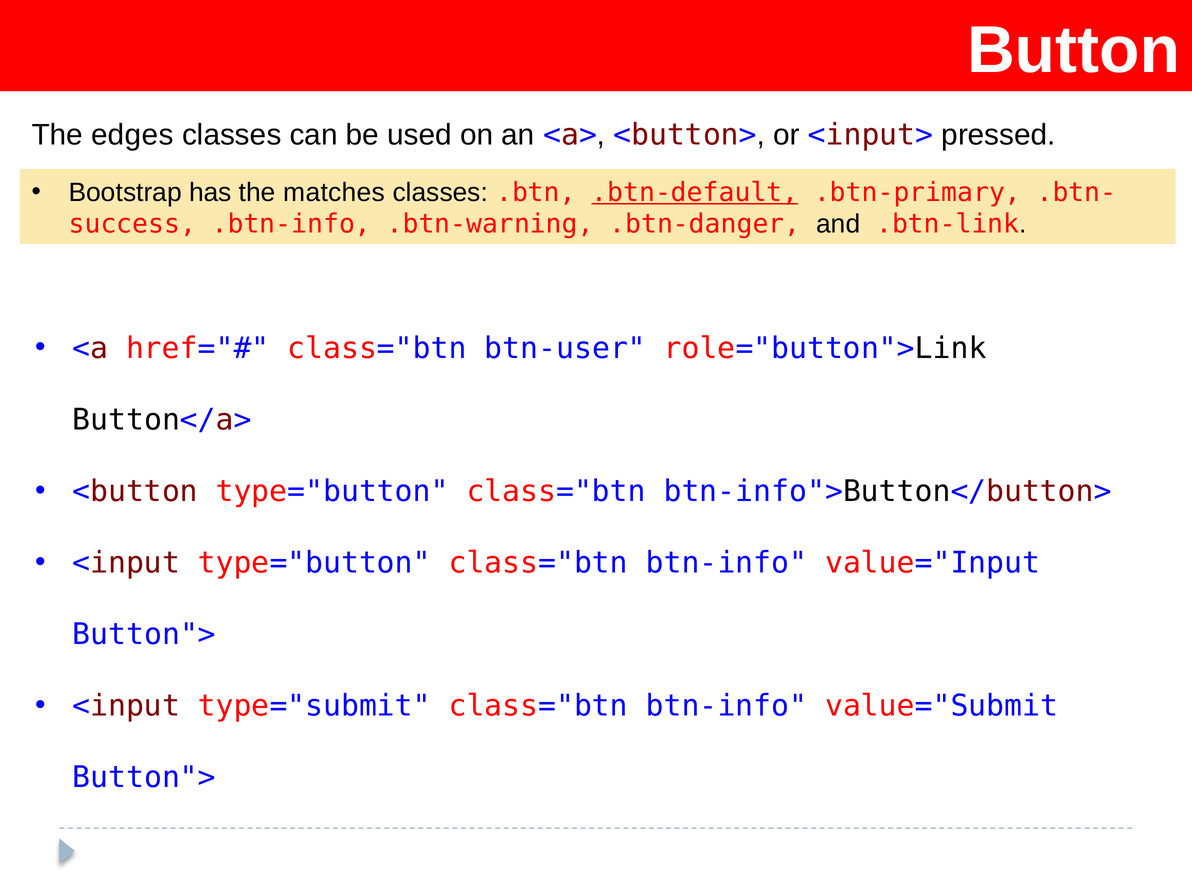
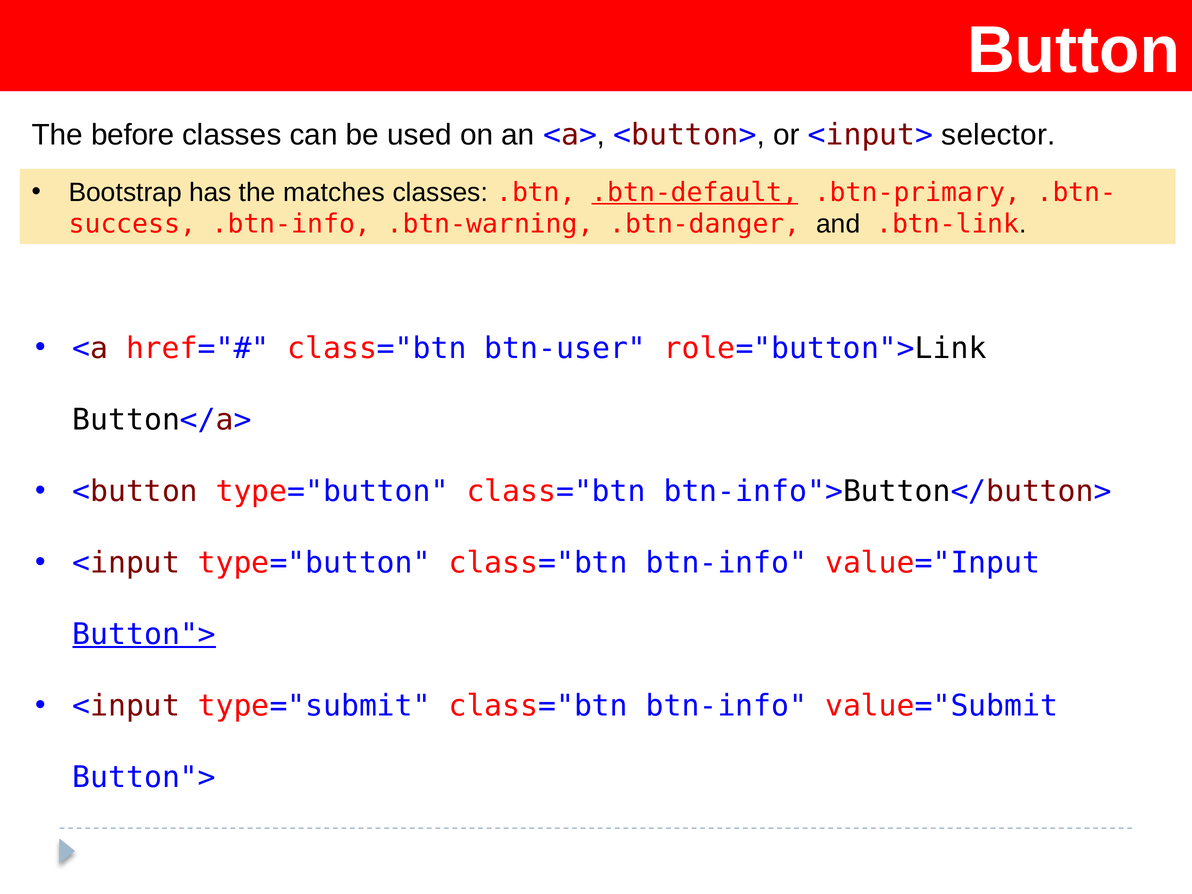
edges: edges -> before (133, 135)
pressed: pressed -> selector (998, 135)
Button"> underline: none -> present (144, 634)
